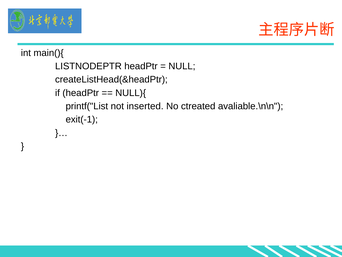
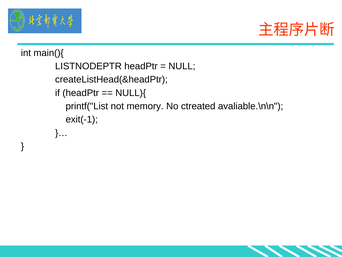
inserted: inserted -> memory (145, 106)
